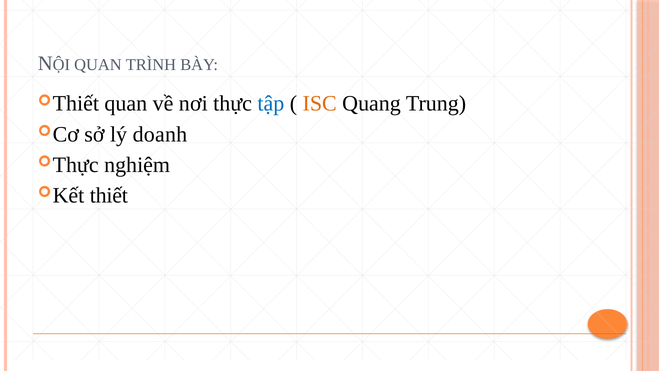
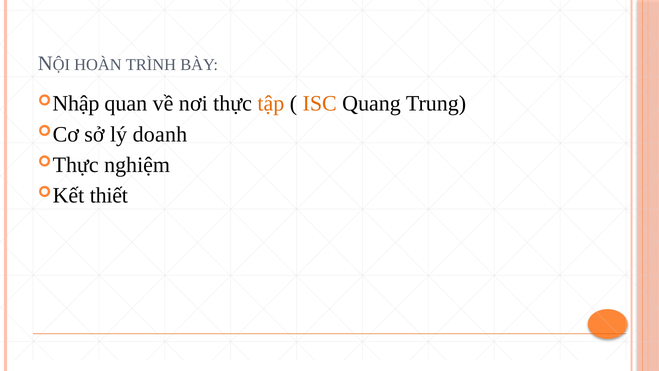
QUAN: QUAN -> HOÀN (98, 65)
Thiết: Thiết -> Nhập (76, 104)
tập colour: blue -> orange (271, 104)
